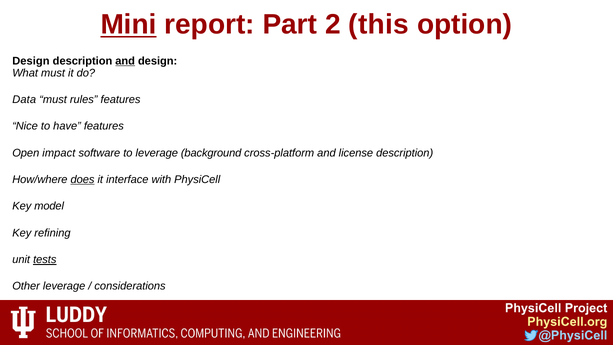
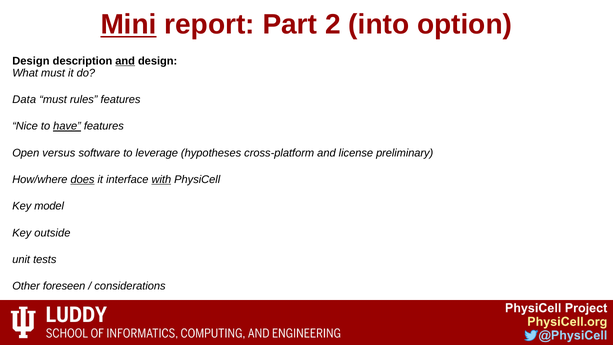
this: this -> into (379, 25)
have underline: none -> present (67, 126)
impact: impact -> versus (59, 153)
background: background -> hypotheses (211, 153)
license description: description -> preliminary (405, 153)
with underline: none -> present (161, 180)
refining: refining -> outside (52, 233)
tests underline: present -> none (45, 260)
Other leverage: leverage -> foreseen (64, 286)
